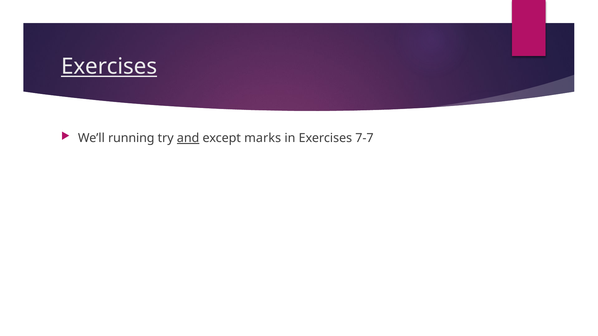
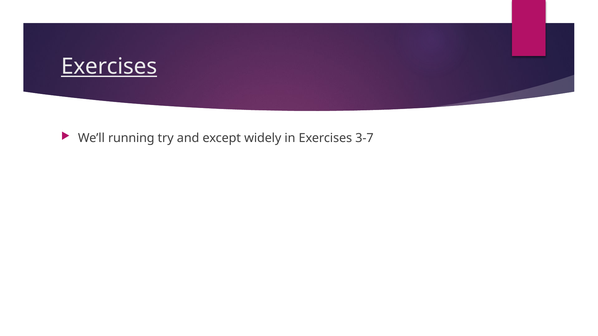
and underline: present -> none (188, 138)
marks: marks -> widely (263, 138)
7-7: 7-7 -> 3-7 (364, 138)
